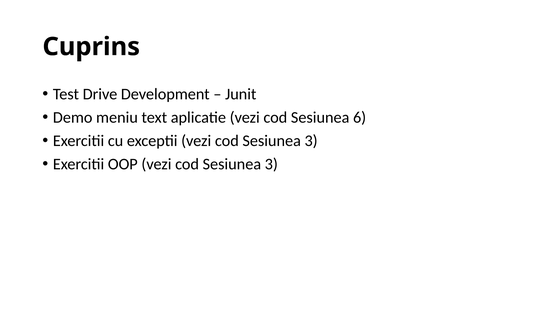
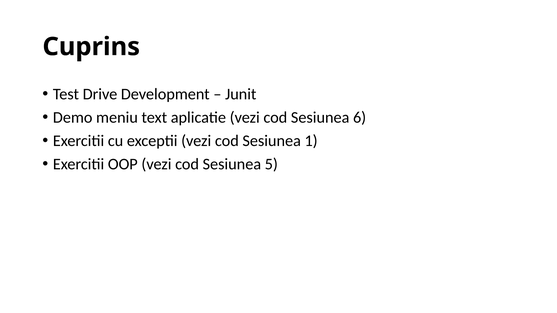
3: 3 -> 1 (311, 141)
3: 3 -> 5 (271, 164)
